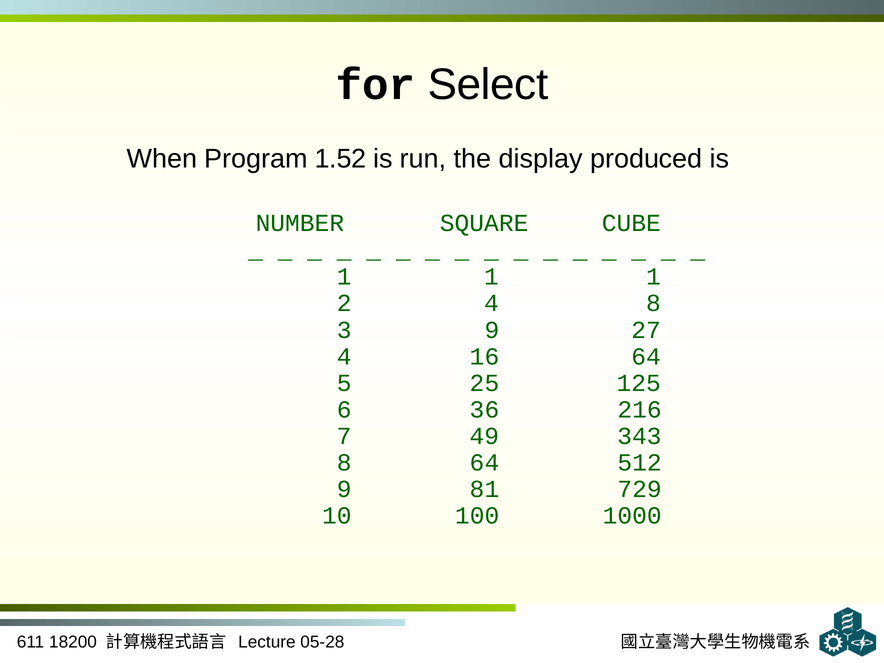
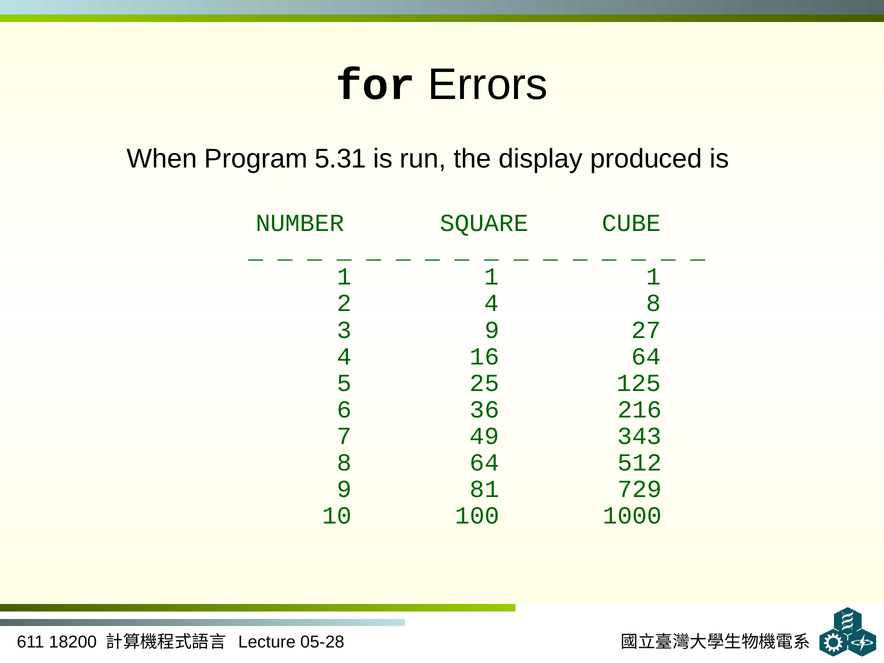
Select: Select -> Errors (488, 85)
1.52: 1.52 -> 5.31 (341, 159)
